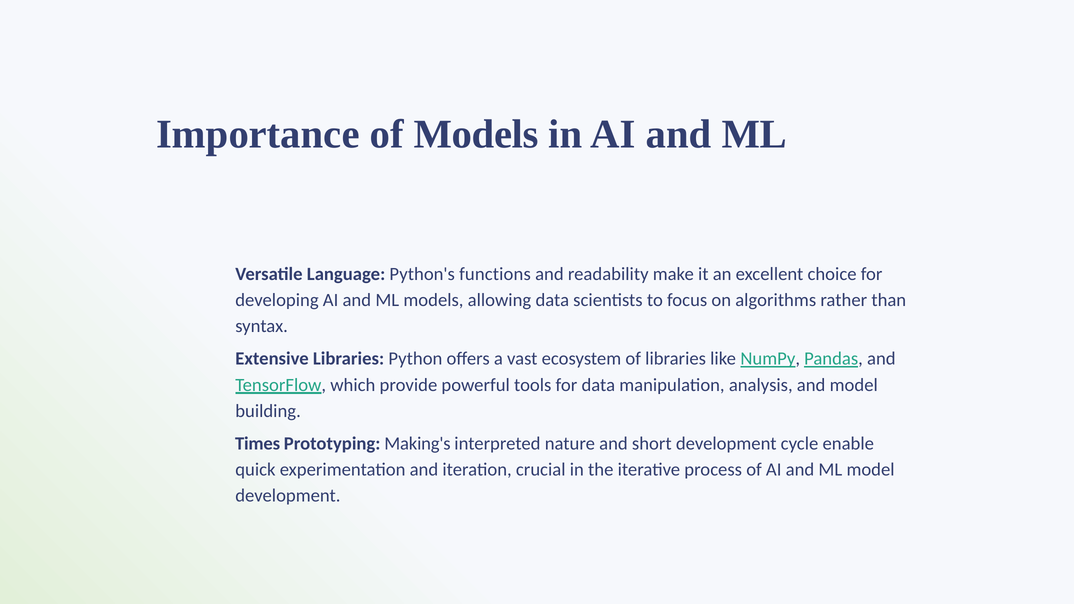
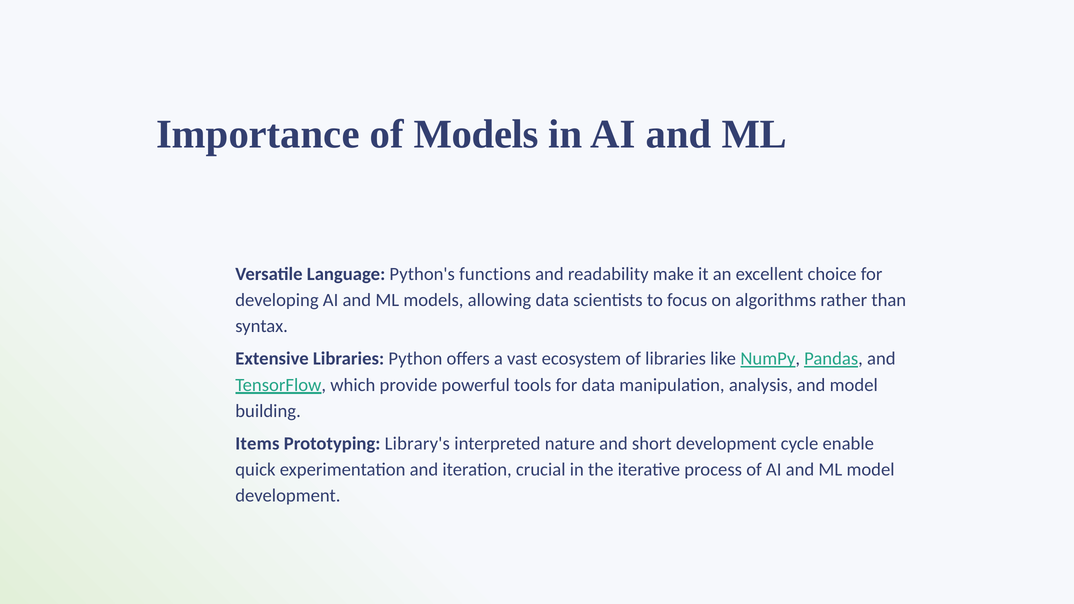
Times: Times -> Items (257, 444)
Making's: Making's -> Library's (417, 444)
